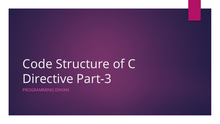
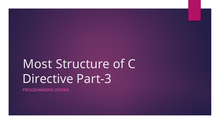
Code: Code -> Most (37, 64)
